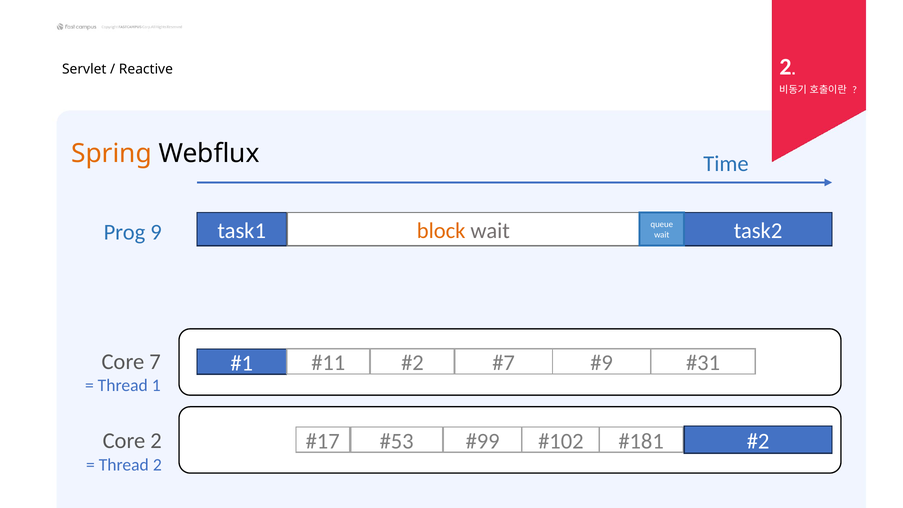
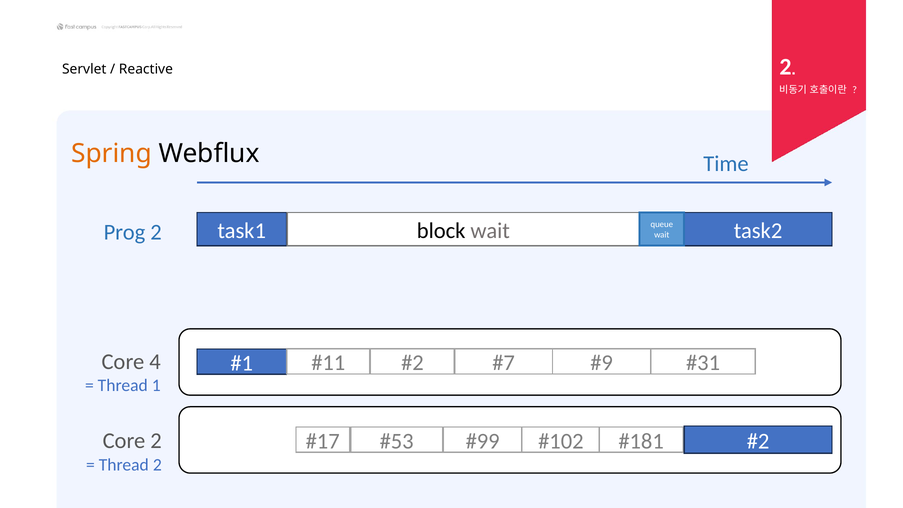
block colour: orange -> black (441, 231)
Prog 9: 9 -> 2 (156, 232)
7: 7 -> 4 (155, 362)
